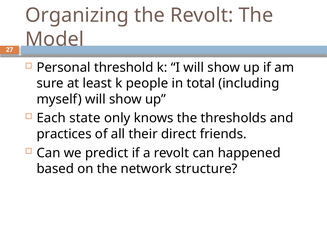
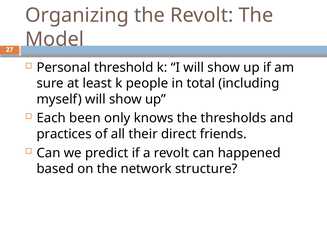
state: state -> been (85, 118)
